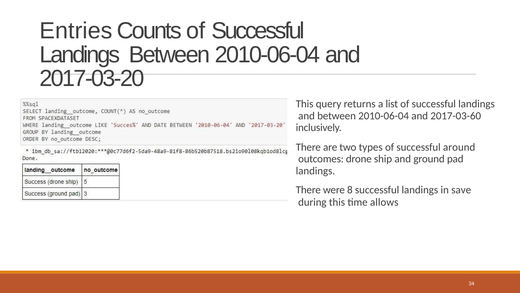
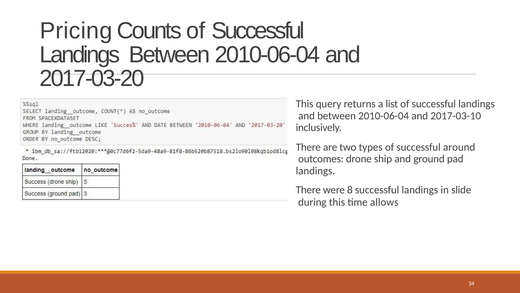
Entries: Entries -> Pricing (76, 31)
2017-03-60: 2017-03-60 -> 2017-03-10 (456, 116)
save: save -> slide (461, 189)
